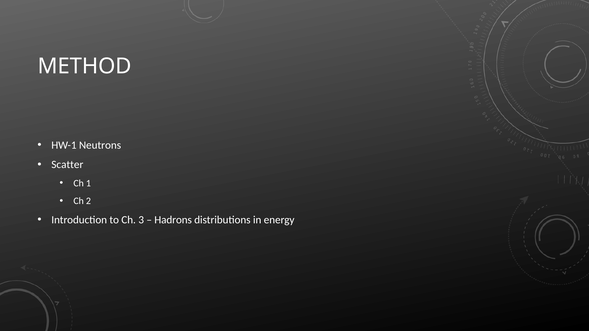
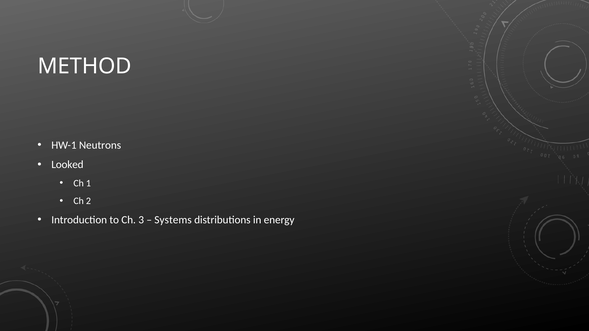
Scatter: Scatter -> Looked (67, 165)
Hadrons: Hadrons -> Systems (173, 220)
